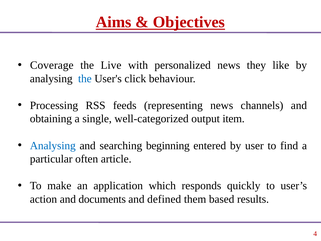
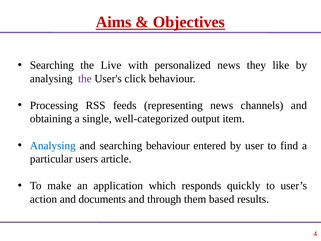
Coverage: Coverage -> Searching (52, 65)
the colour: blue -> purple (85, 79)
searching beginning: beginning -> behaviour (168, 145)
often: often -> users (87, 159)
defined: defined -> through (164, 199)
